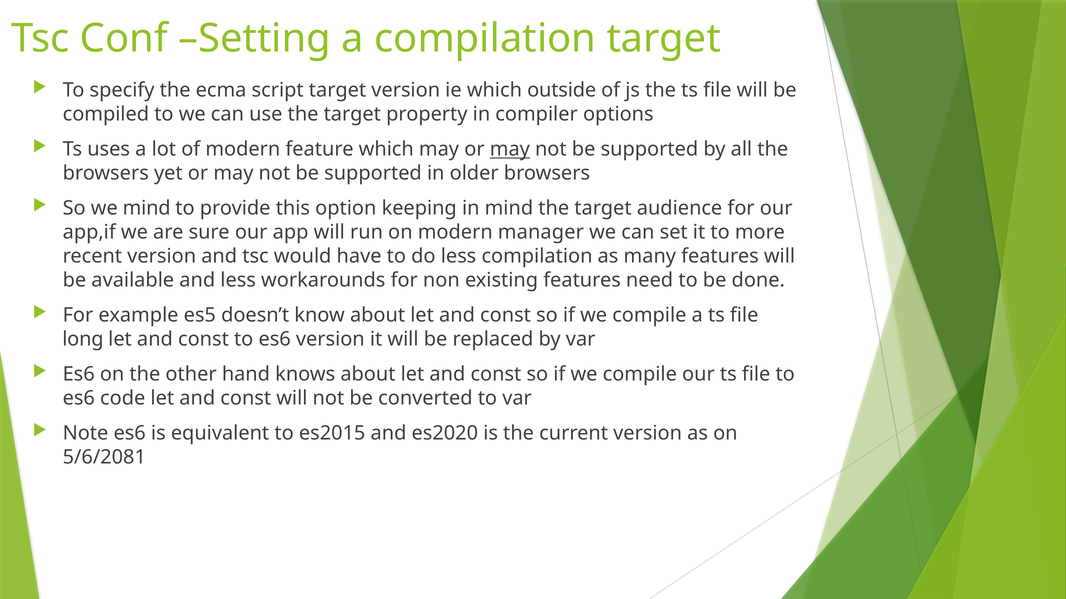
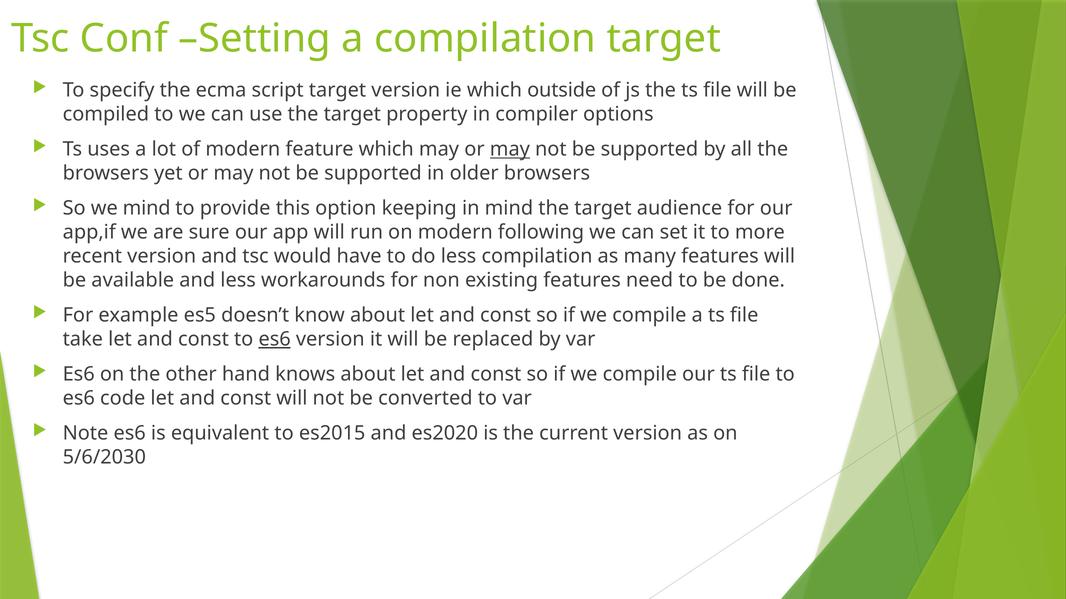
manager: manager -> following (541, 233)
long: long -> take (83, 340)
es6 underline: none -> present (275, 340)
5/6/2081: 5/6/2081 -> 5/6/2030 (104, 458)
